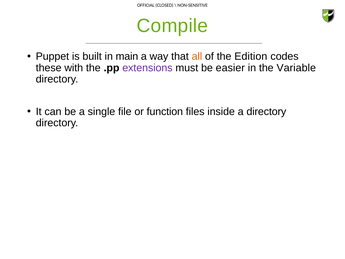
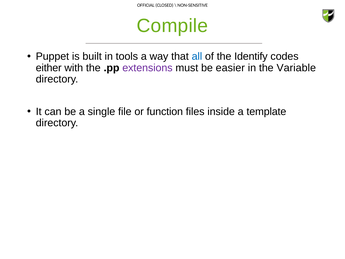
main: main -> tools (127, 56)
all colour: orange -> blue (197, 56)
Edition: Edition -> Identify (251, 56)
these: these -> either (49, 68)
a directory: directory -> template (266, 111)
